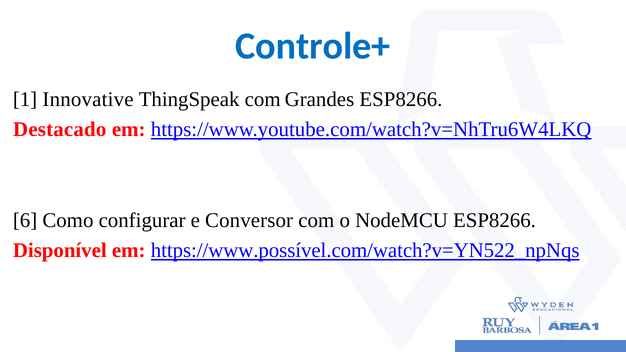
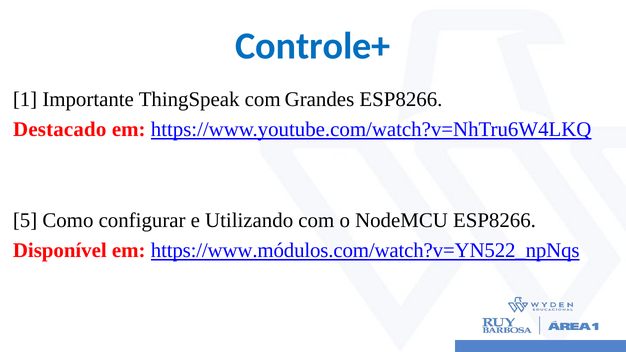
Innovative: Innovative -> Importante (88, 99)
6: 6 -> 5 (25, 220)
Conversor: Conversor -> Utilizando (249, 220)
https://www.possível.com/watch?v=YN522_npNqs: https://www.possível.com/watch?v=YN522_npNqs -> https://www.módulos.com/watch?v=YN522_npNqs (365, 251)
